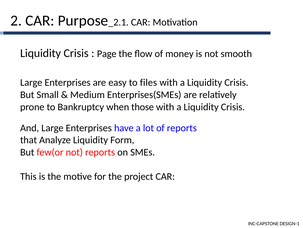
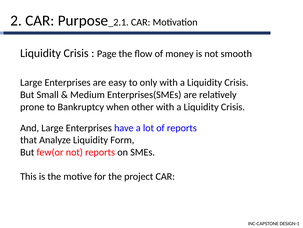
files: files -> only (148, 82)
those: those -> other (143, 107)
